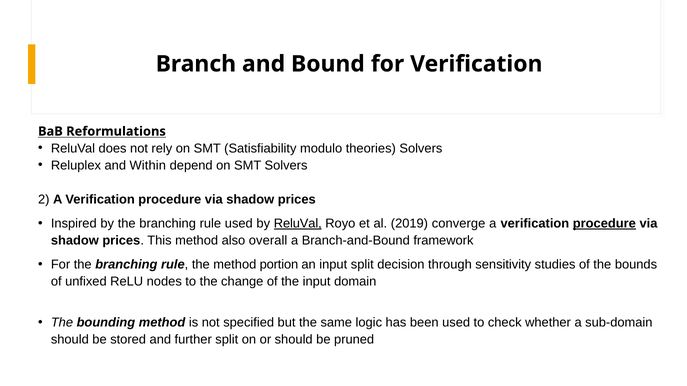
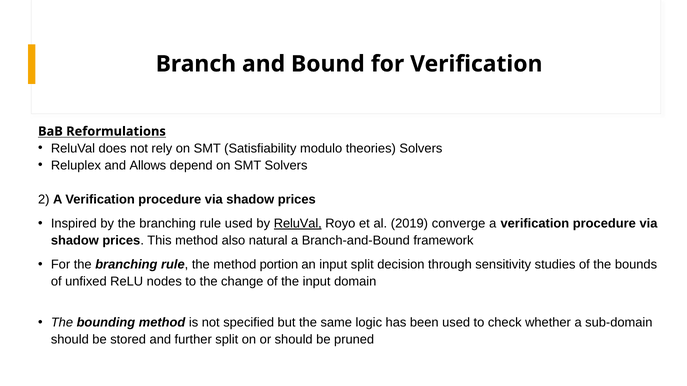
Within: Within -> Allows (148, 166)
procedure underline: present -> none (604, 224)
overall: overall -> natural (268, 241)
